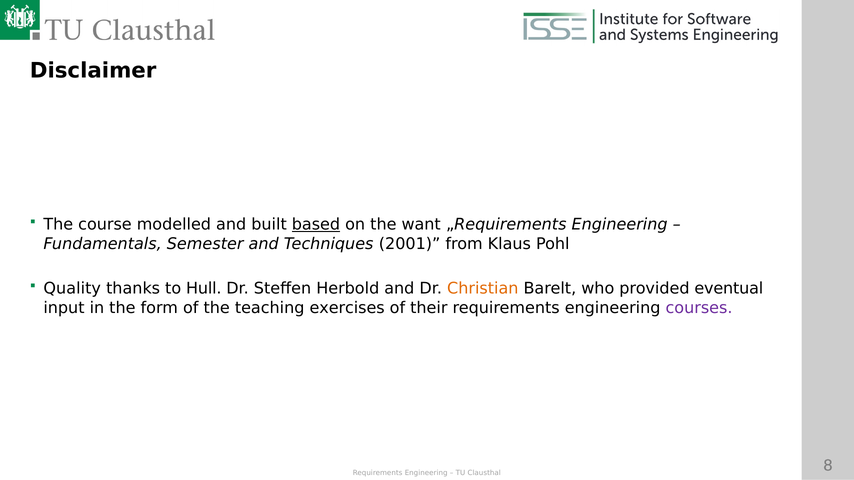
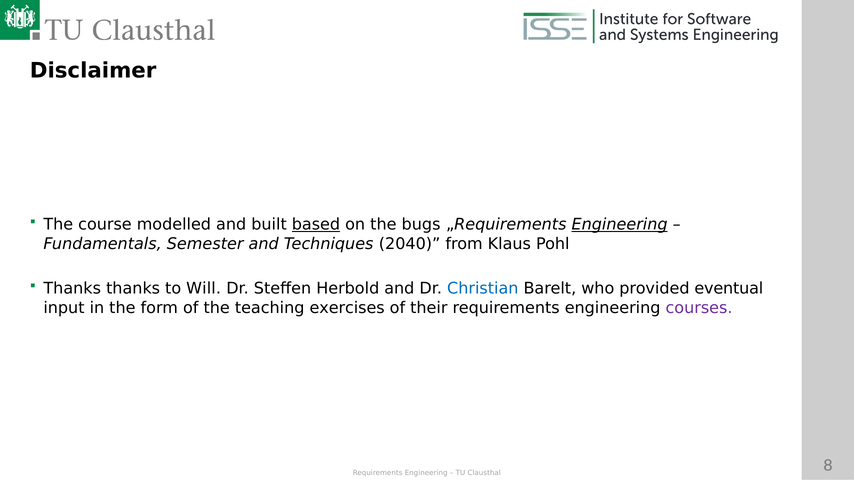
want: want -> bugs (421, 225)
Engineering underline: none -> present (620, 225)
2001: 2001 -> 2040 (410, 244)
Quality: Quality -> Thanks (72, 289)
Hull: Hull -> Will (204, 289)
Christian colour: orange -> blue (483, 289)
